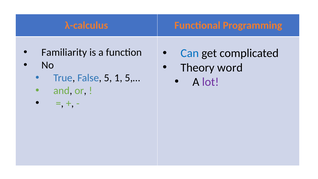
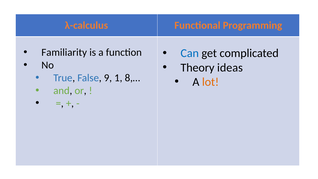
word: word -> ideas (230, 68)
5: 5 -> 9 (108, 78)
5,…: 5,… -> 8,… (132, 78)
lot colour: purple -> orange (210, 82)
